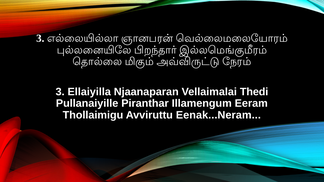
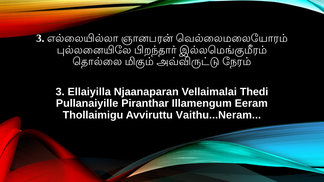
Eenak...Neram: Eenak...Neram -> Vaithu...Neram (218, 115)
